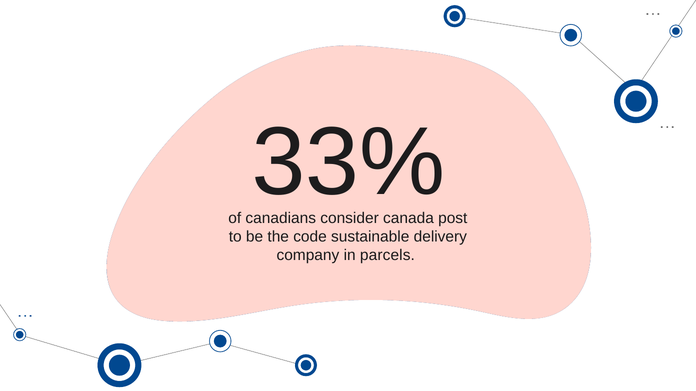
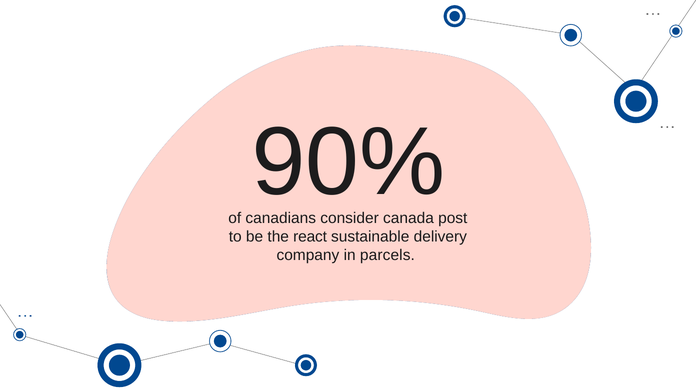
33%: 33% -> 90% (348, 162)
code: code -> react (310, 237)
